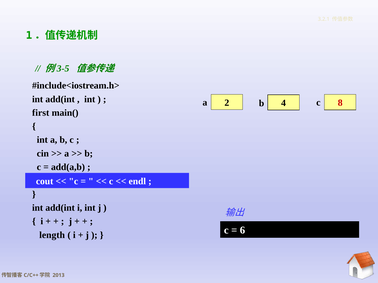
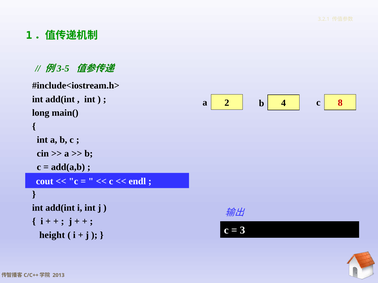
first: first -> long (41, 113)
6: 6 -> 3 (242, 231)
length: length -> height (52, 235)
